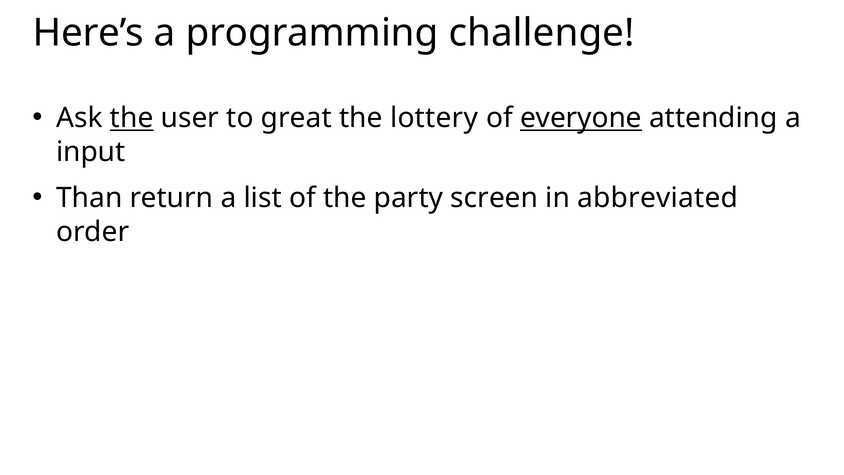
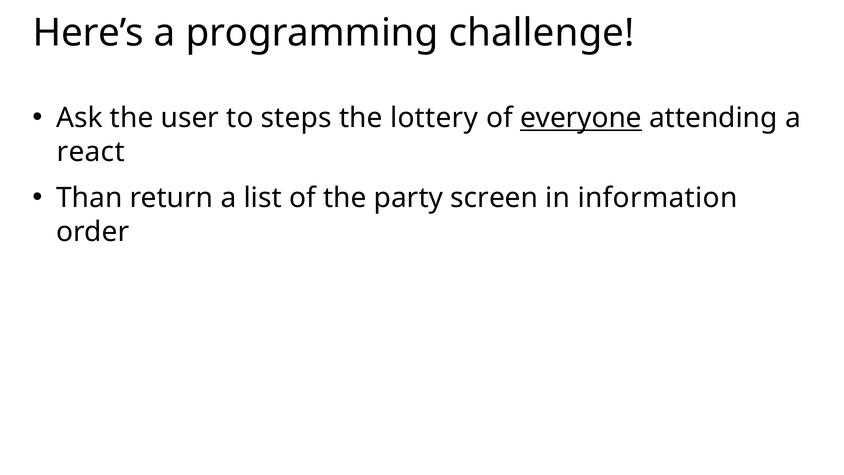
the underline: present -> none (132, 118)
great: great -> steps (296, 118)
input: input -> react (91, 152)
abbreviated: abbreviated -> information (658, 198)
